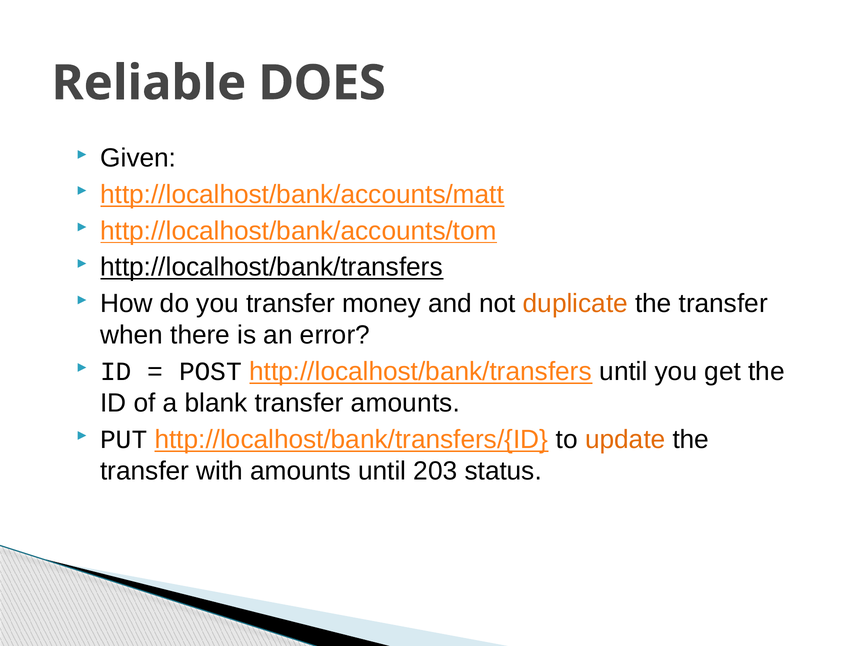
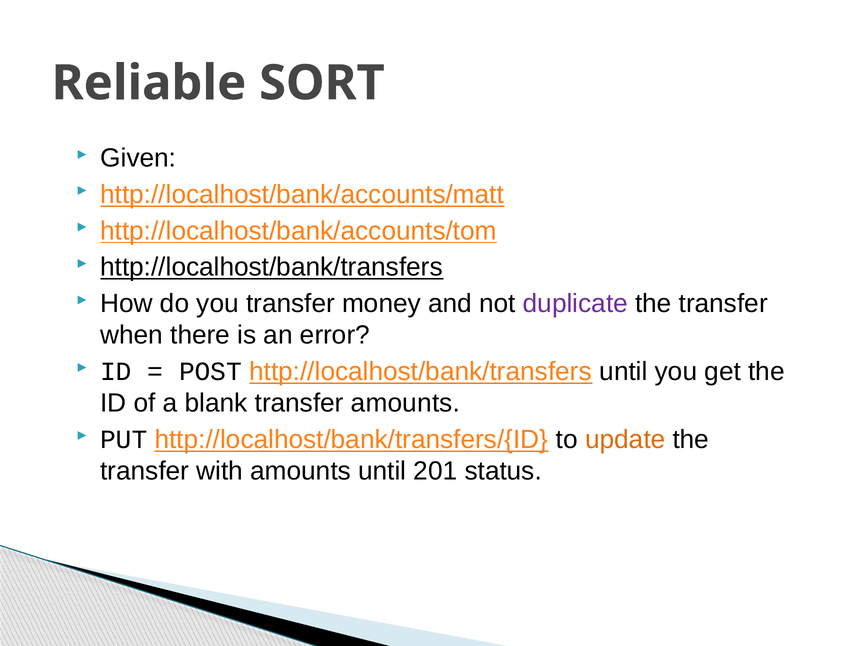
DOES: DOES -> SORT (322, 83)
duplicate colour: orange -> purple (575, 304)
203: 203 -> 201 (435, 471)
